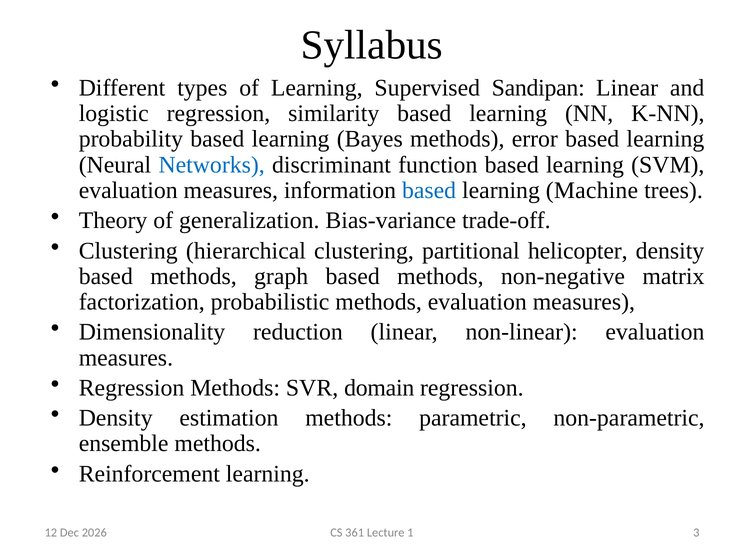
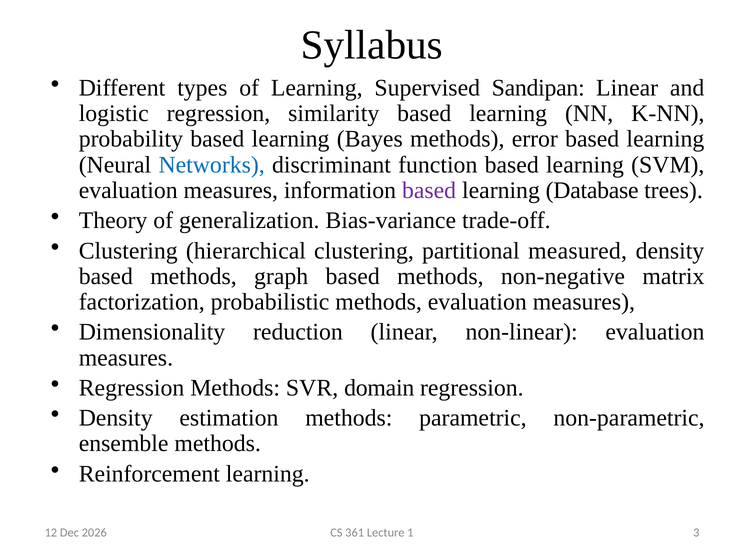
based colour: blue -> purple (429, 190)
Machine: Machine -> Database (592, 190)
helicopter: helicopter -> measured (578, 251)
